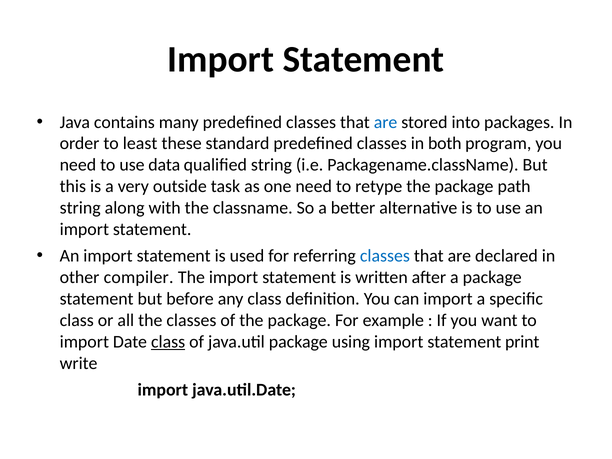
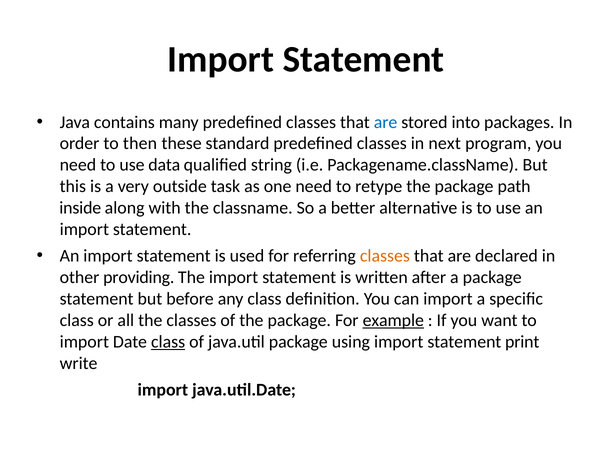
least: least -> then (140, 144)
both: both -> next (445, 144)
string: string -> inside (80, 208)
classes colour: blue -> orange (385, 256)
compiler: compiler -> providing (139, 278)
example underline: none -> present (393, 320)
